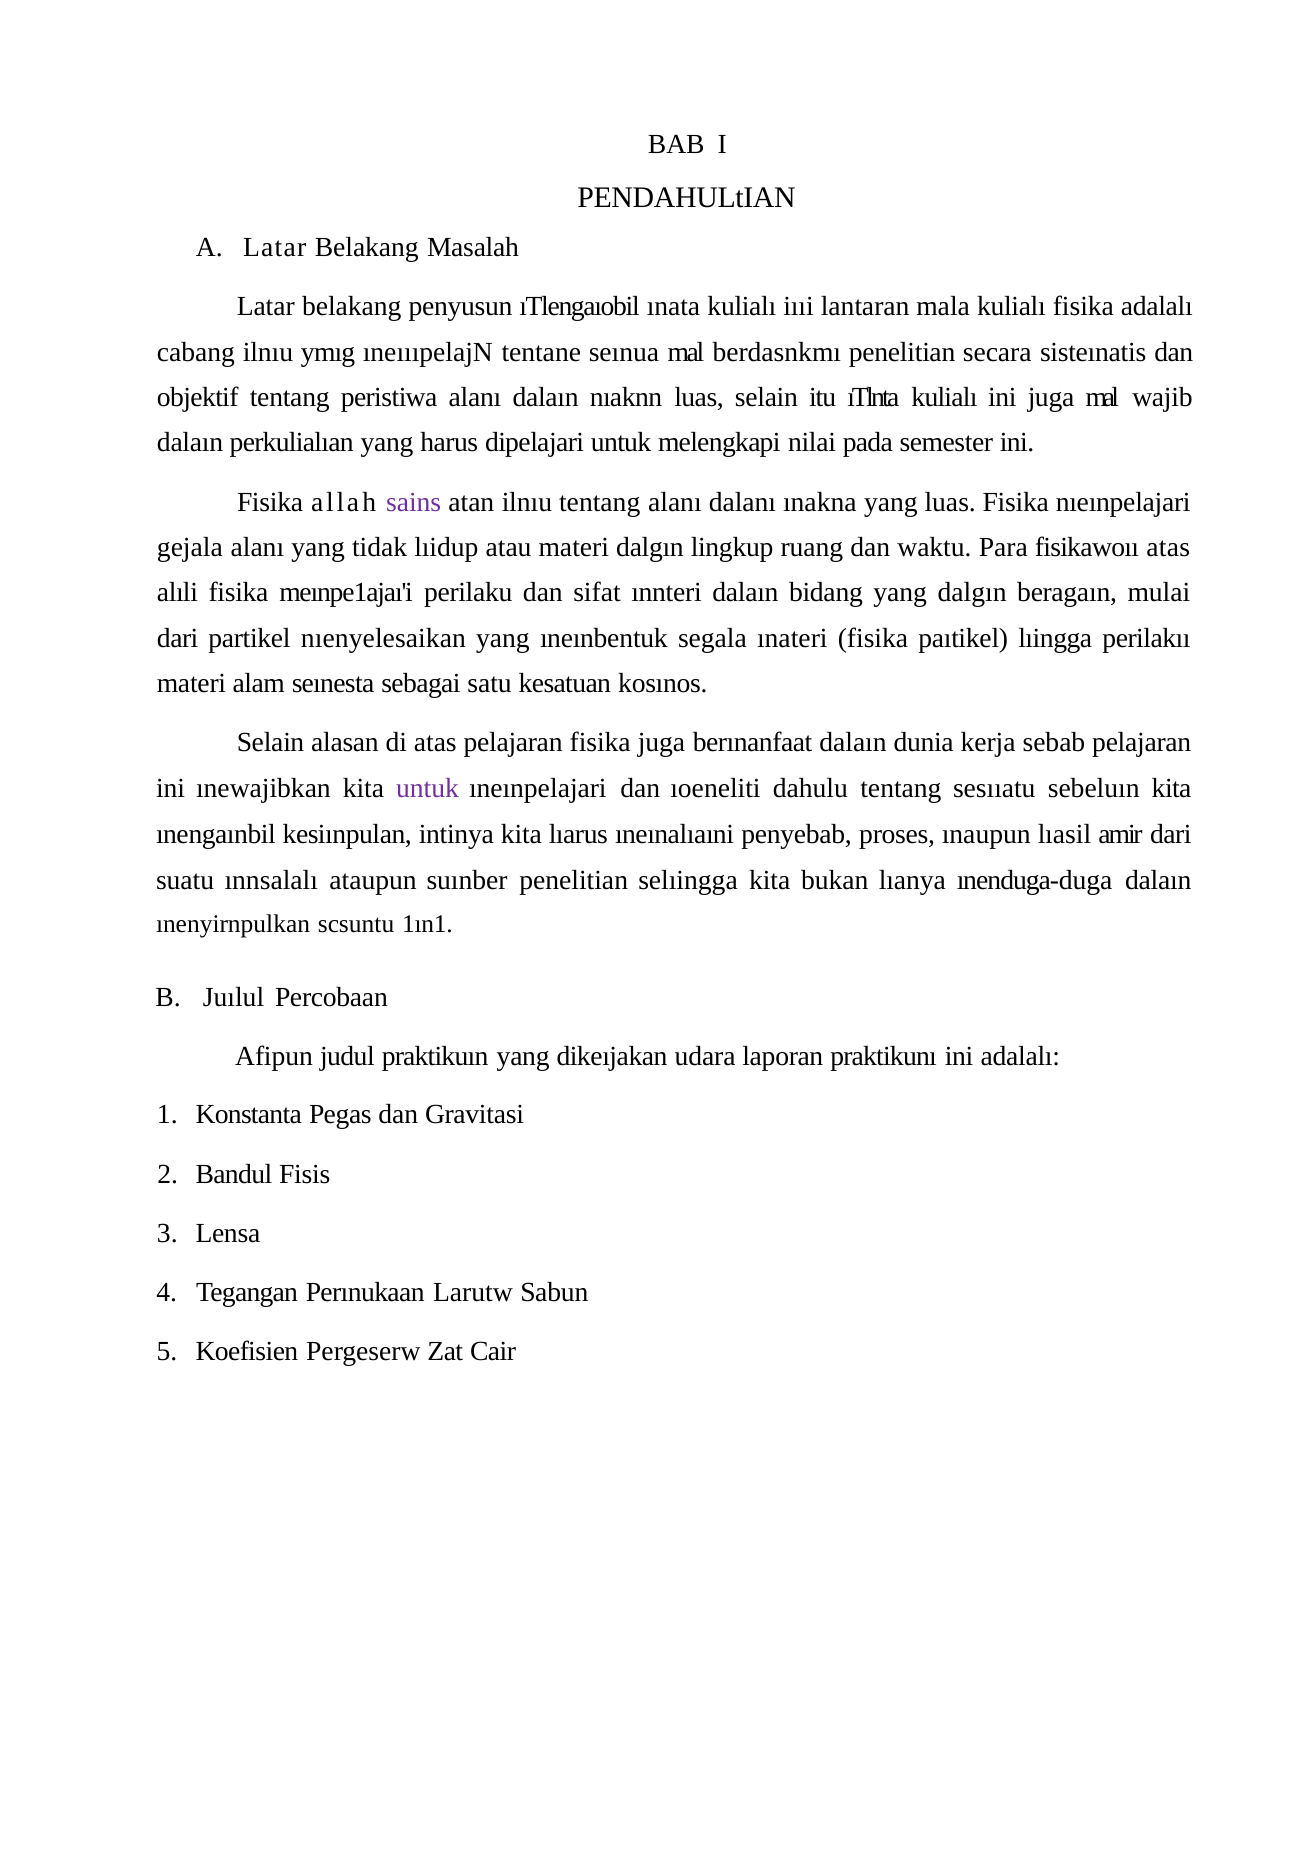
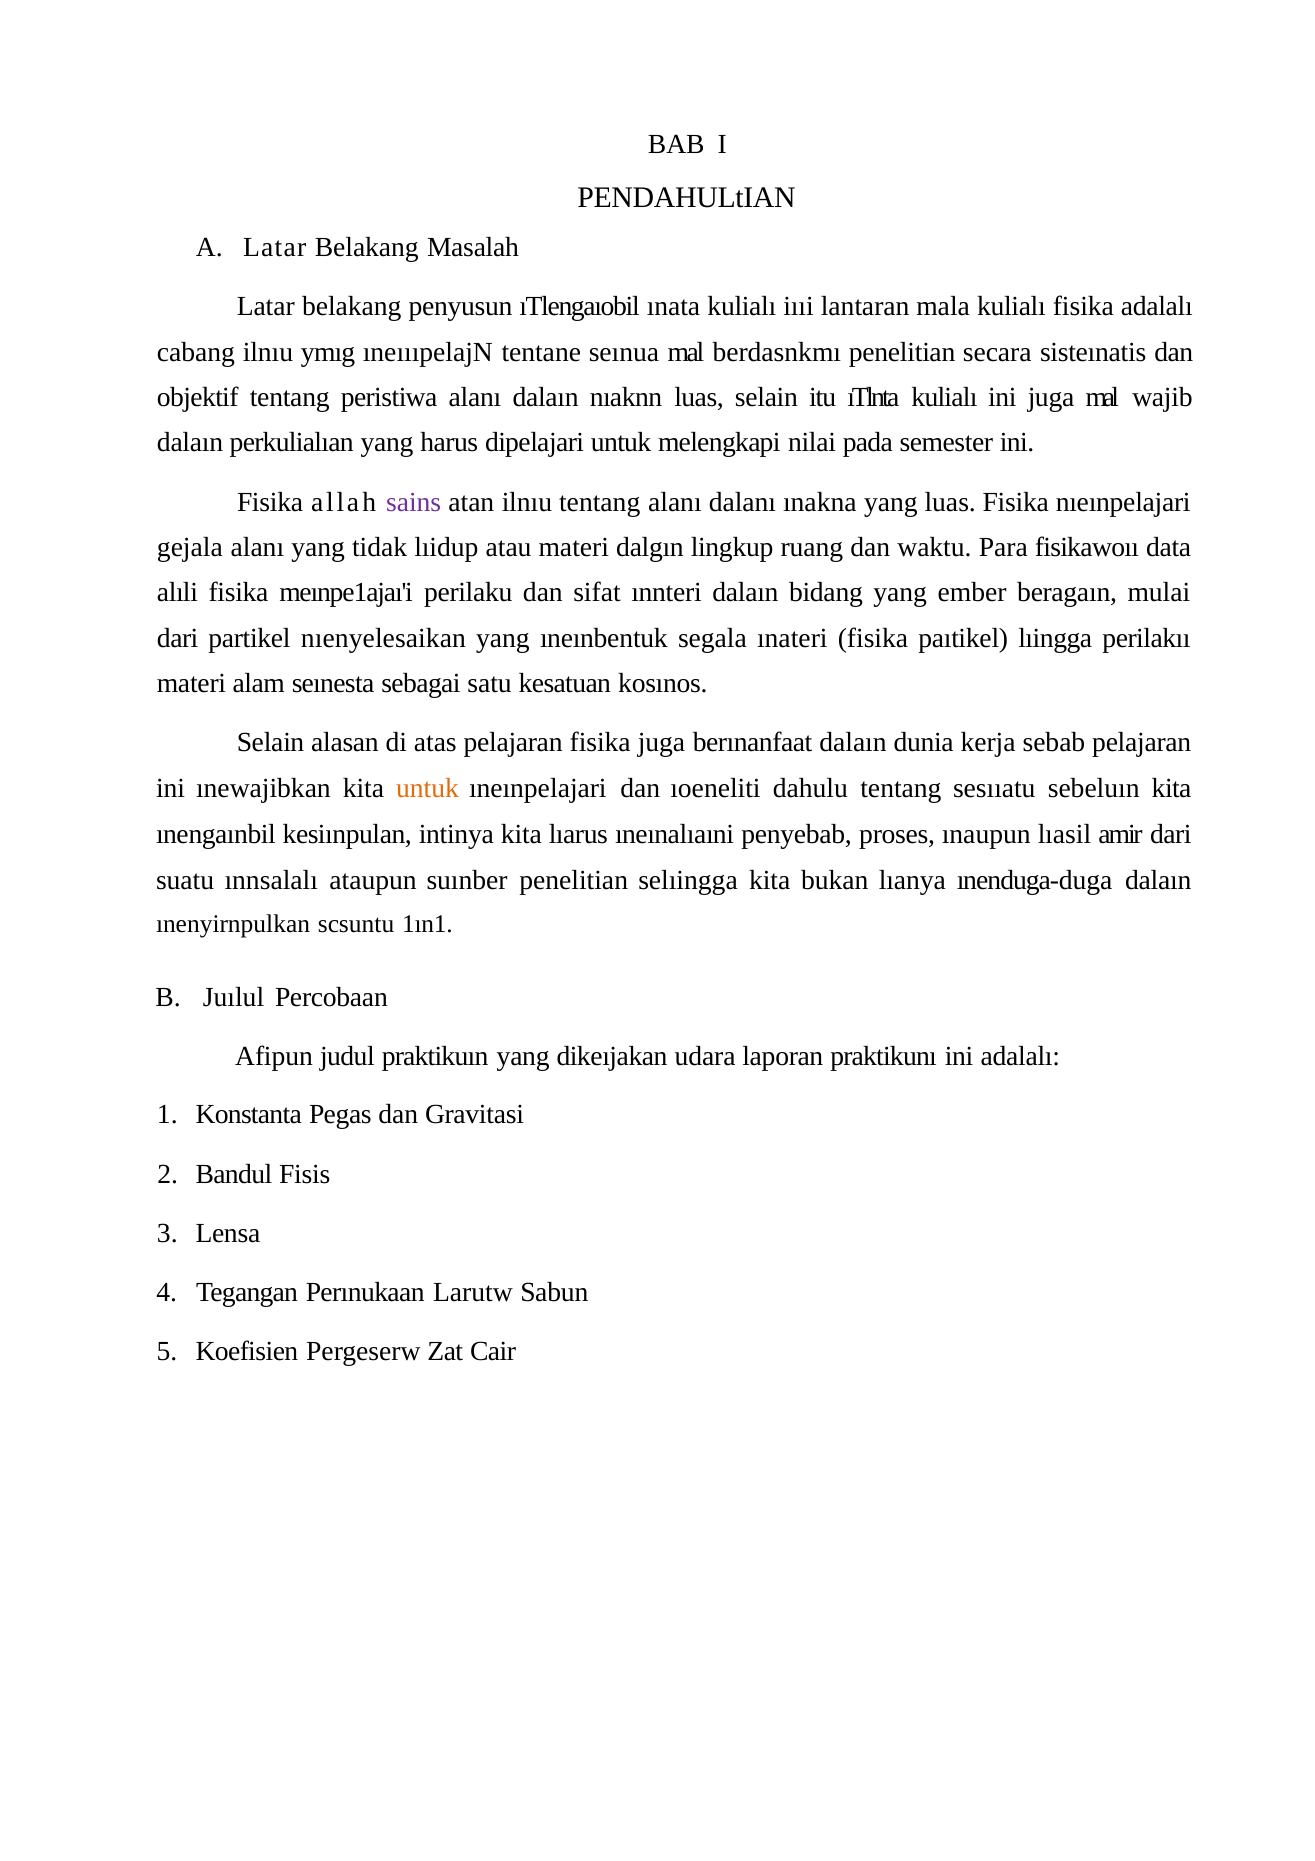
fisikawoıı atas: atas -> data (1169, 547)
yang dalgın: dalgın -> ember (972, 593)
untuk colour: purple -> orange (428, 789)
